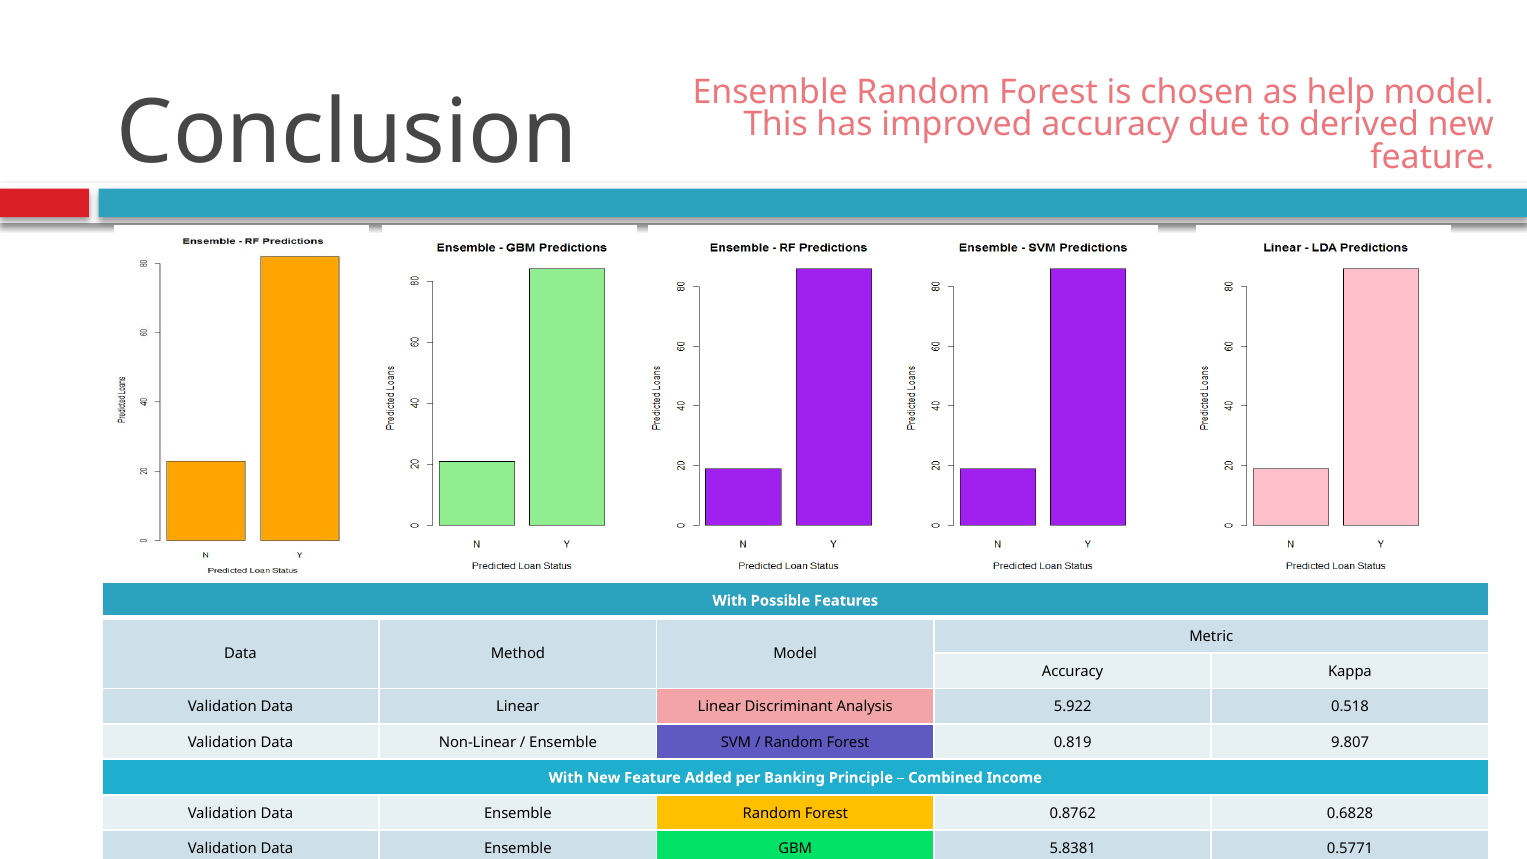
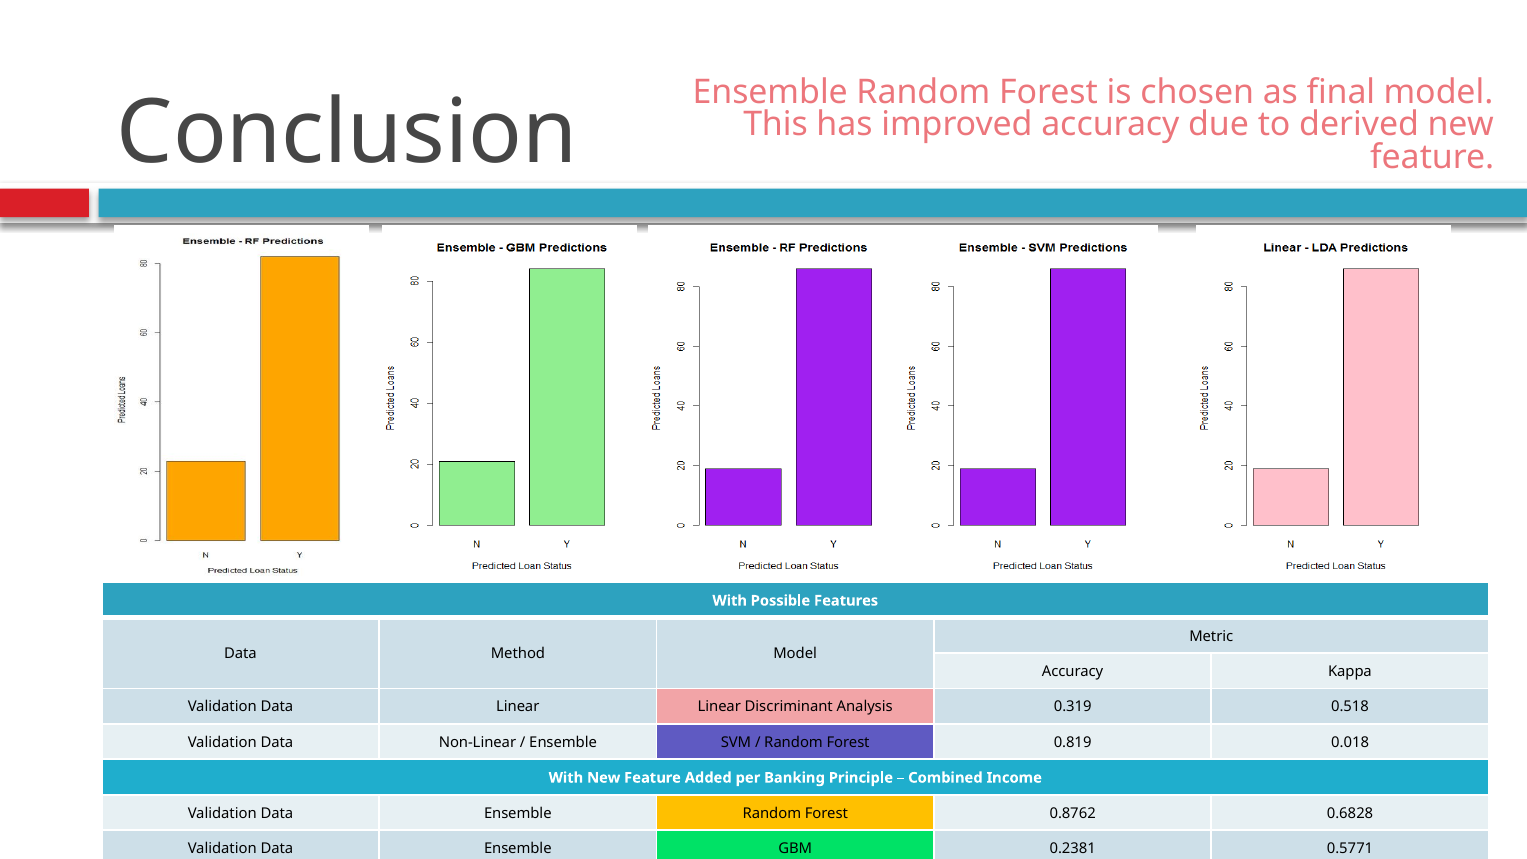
help: help -> final (1341, 92)
5.922: 5.922 -> 0.319 (1073, 707)
9.807: 9.807 -> 0.018 (1350, 742)
5.8381: 5.8381 -> 0.2381 (1073, 849)
